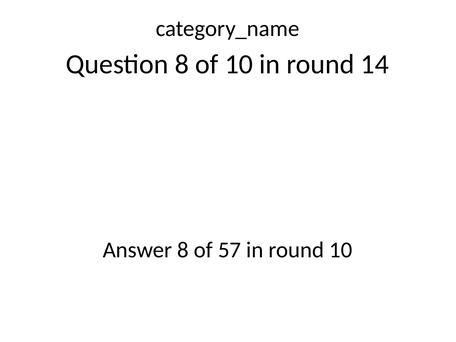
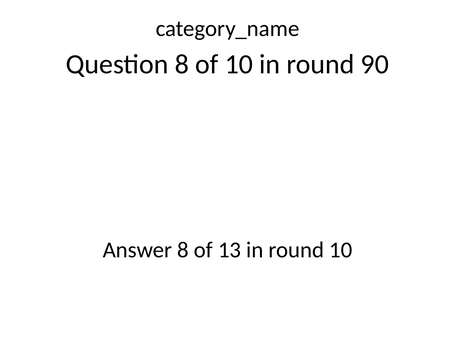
14: 14 -> 90 (375, 64)
57: 57 -> 13 (230, 250)
